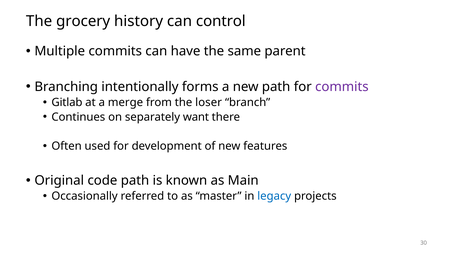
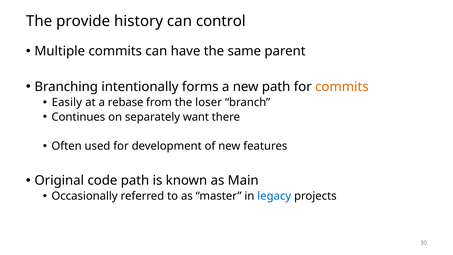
grocery: grocery -> provide (83, 21)
commits colour: purple -> orange (342, 87)
Gitlab: Gitlab -> Easily (67, 102)
merge: merge -> rebase (126, 102)
